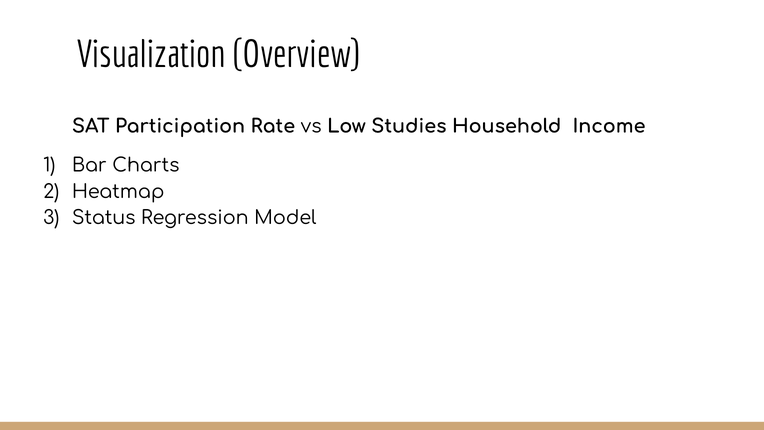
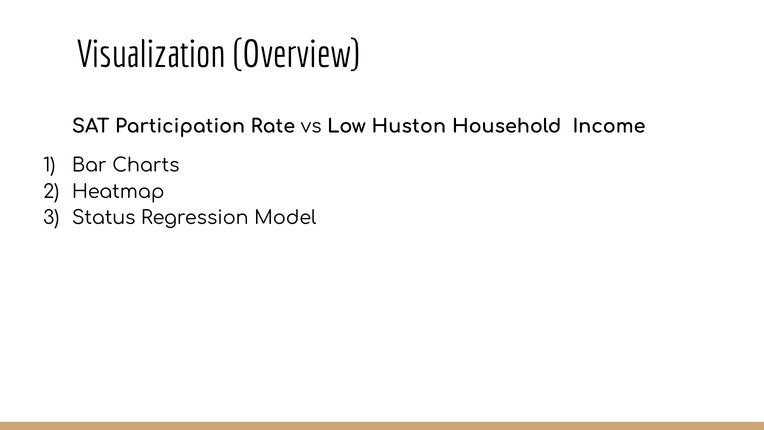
Studies: Studies -> Huston (409, 126)
